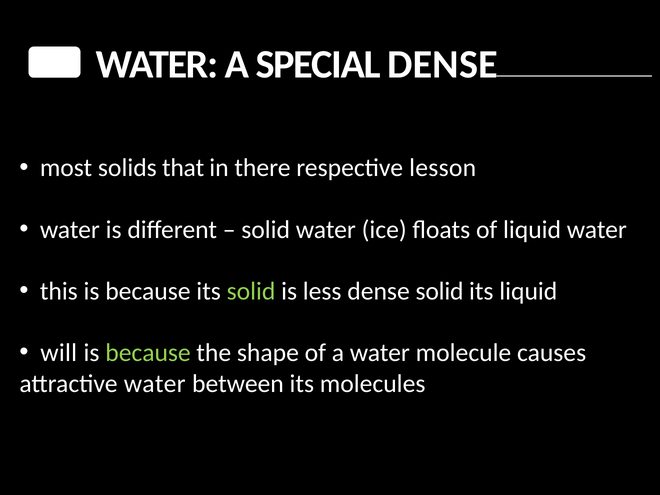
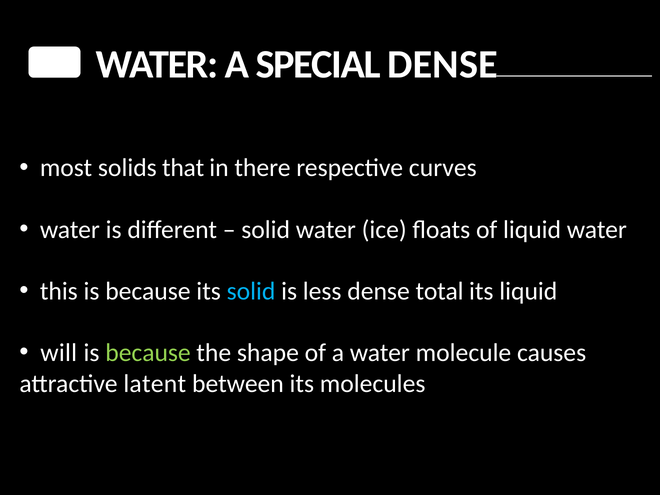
lesson: lesson -> curves (443, 168)
solid colour: light green -> light blue (251, 291)
dense solid: solid -> total (440, 291)
attractive water: water -> latent (155, 384)
